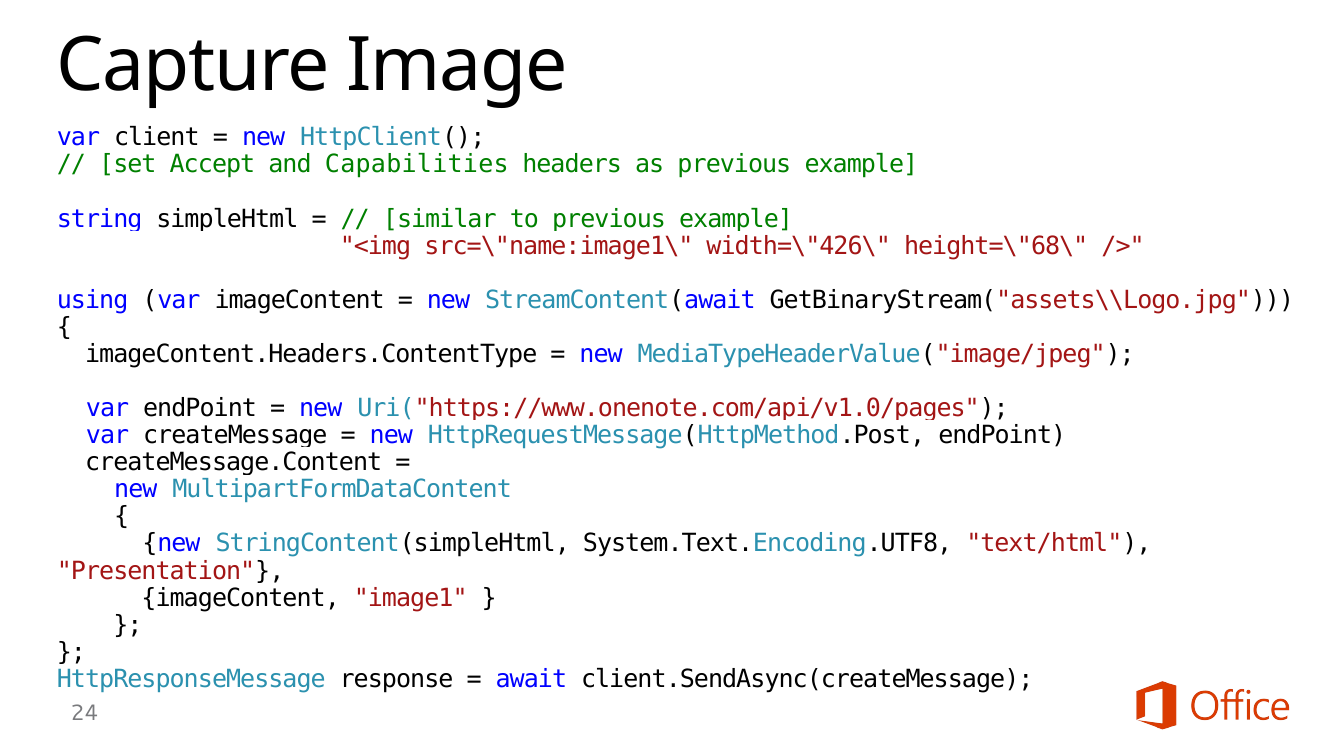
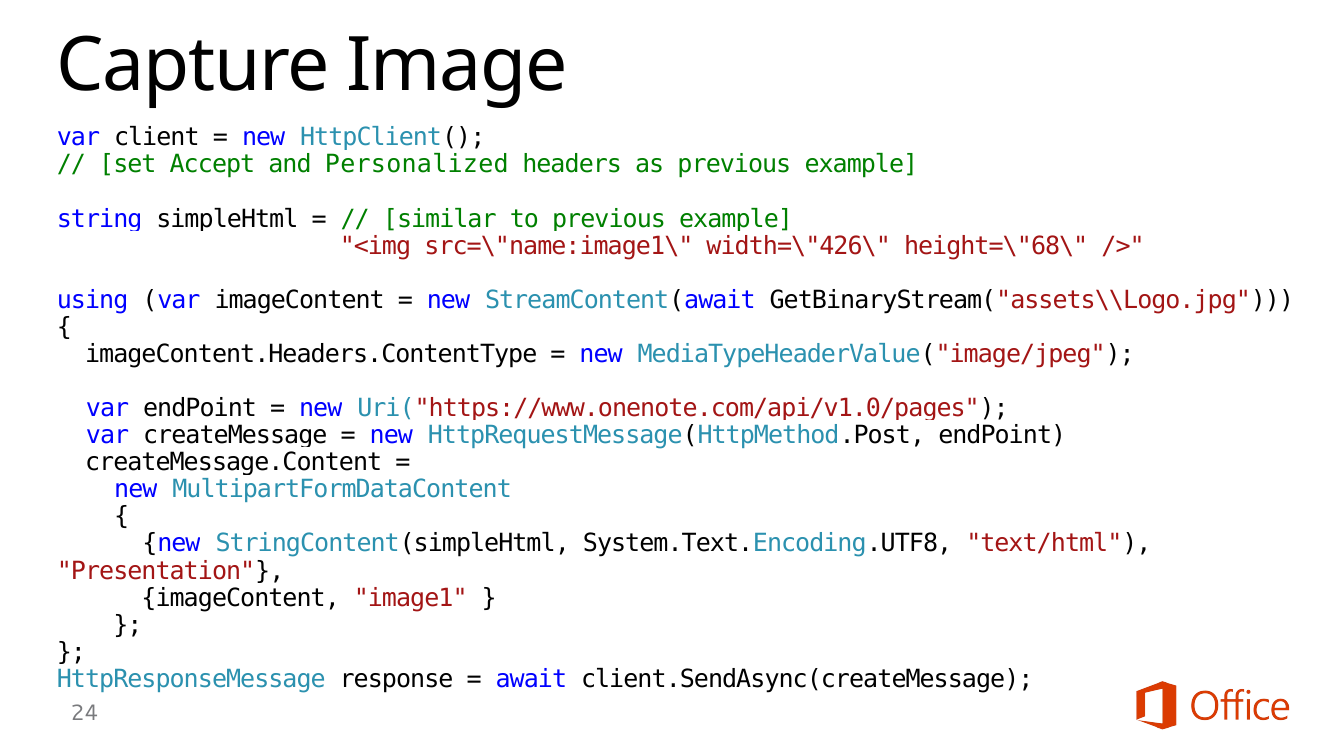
Capabilities: Capabilities -> Personalized (417, 165)
